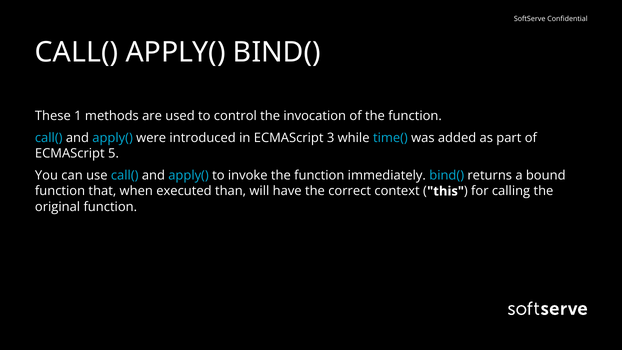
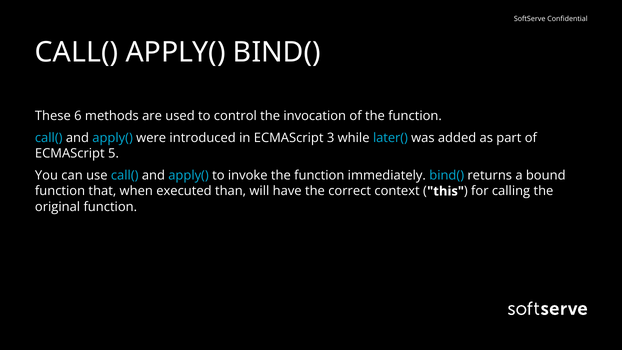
1: 1 -> 6 (78, 116)
time(: time( -> later( (390, 138)
